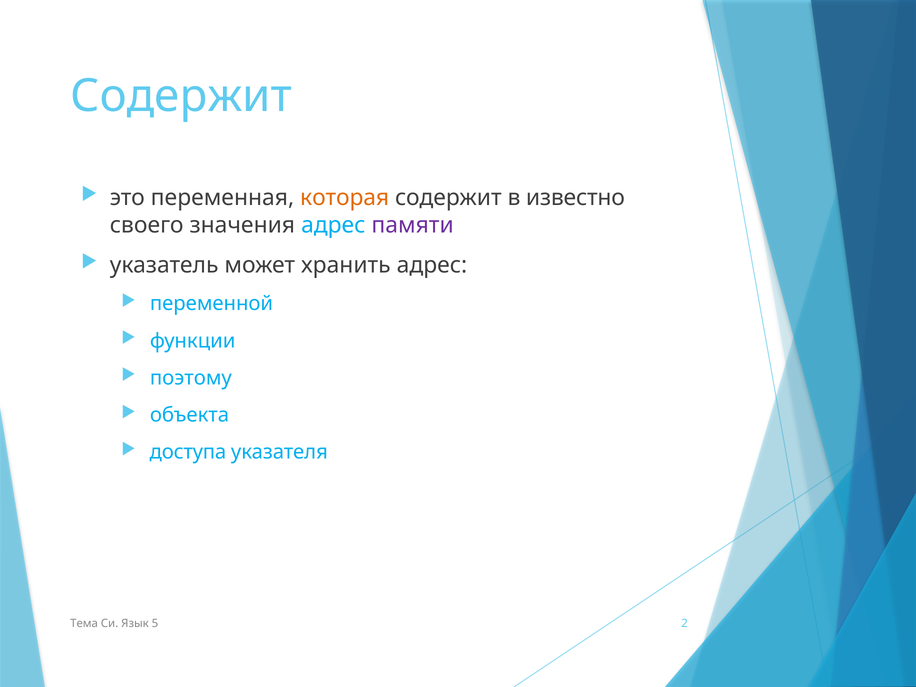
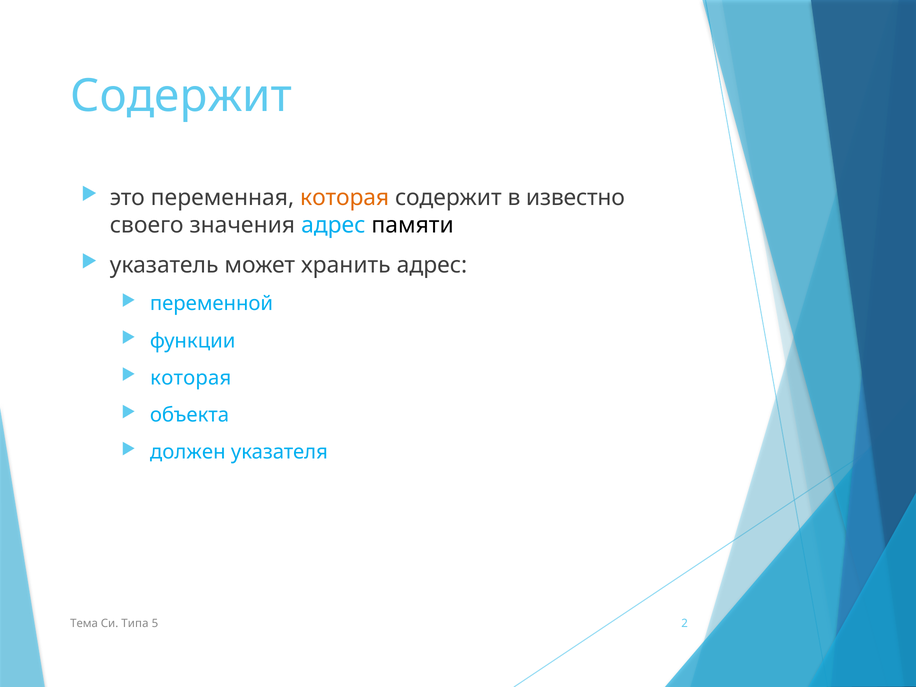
памяти colour: purple -> black (413, 225)
поэтому: поэтому -> которая (191, 378)
доступа: доступа -> должен (188, 452)
Язык: Язык -> Типа (135, 623)
